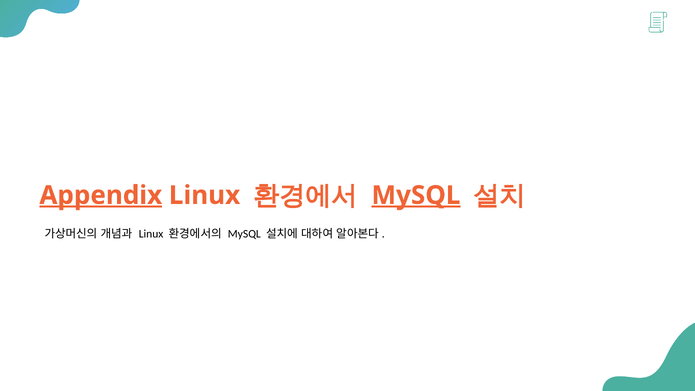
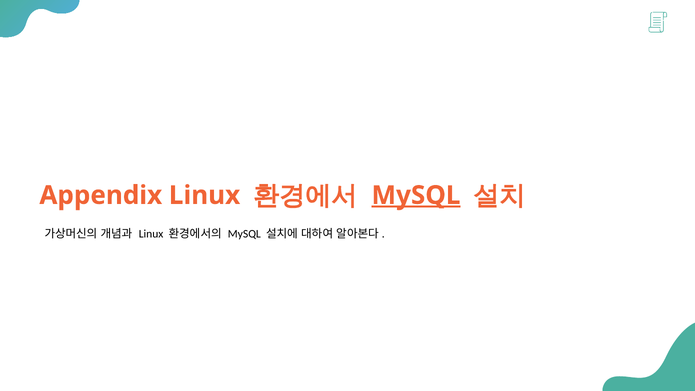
Appendix underline: present -> none (101, 195)
